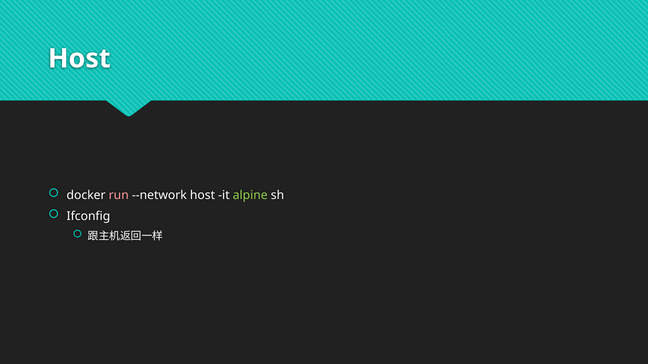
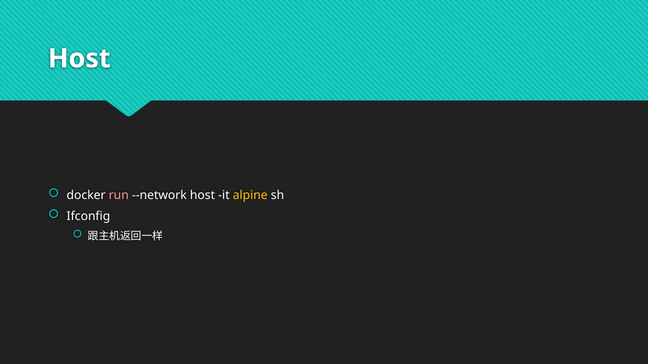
alpine colour: light green -> yellow (250, 195)
